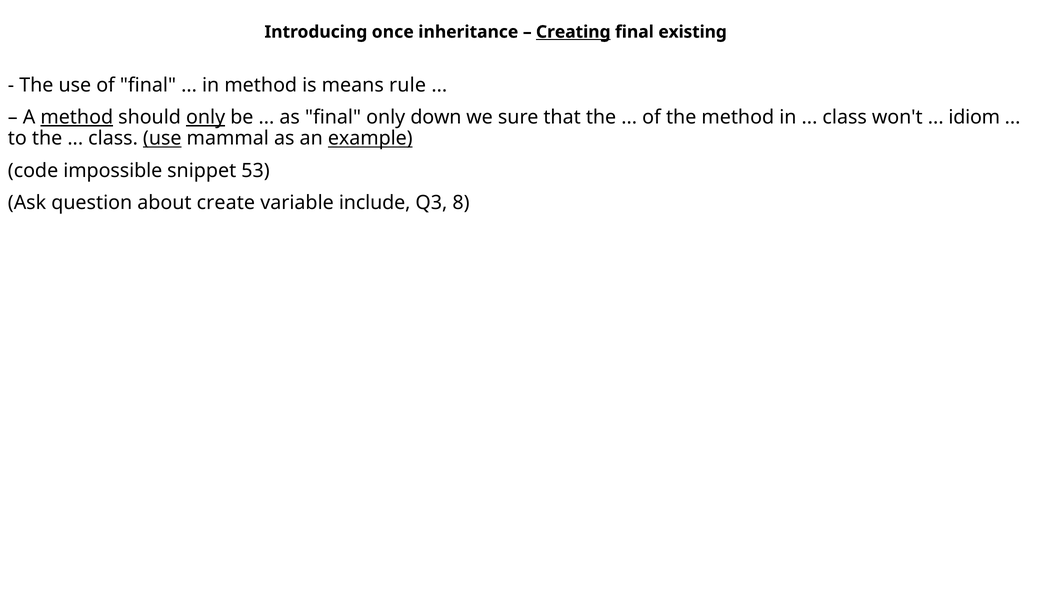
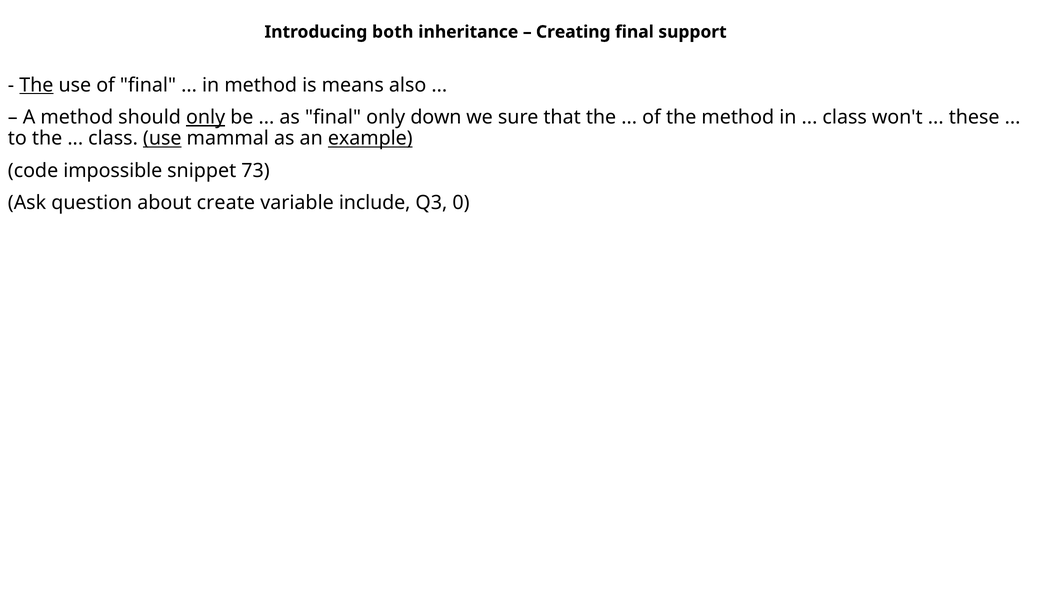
once: once -> both (393, 32)
Creating underline: present -> none (573, 32)
existing: existing -> support (693, 32)
The underline: none -> present (36, 85)
rule: rule -> also (408, 85)
method underline: present -> none (77, 117)
idiom: idiom -> these (974, 117)
53: 53 -> 73 (256, 171)
8: 8 -> 0 (461, 203)
